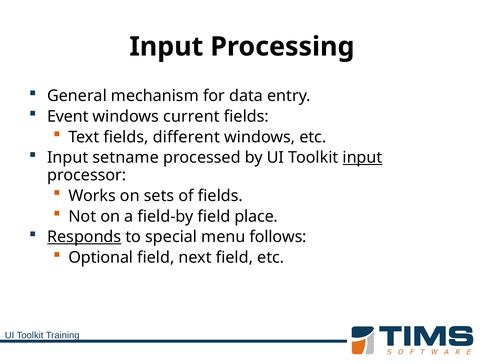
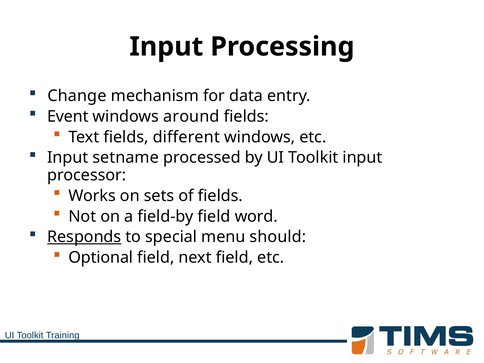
General: General -> Change (77, 96)
current: current -> around (191, 116)
input underline: present -> none (362, 158)
place: place -> word (256, 216)
follows: follows -> should (278, 237)
